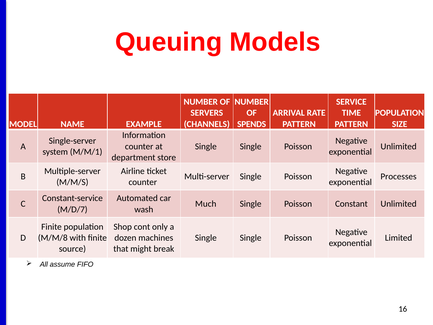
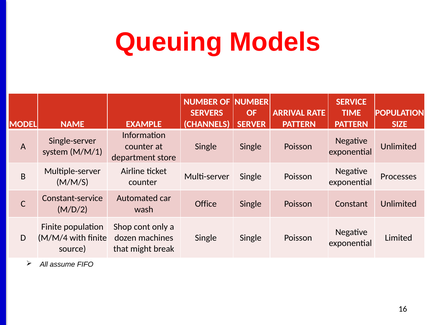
SPENDS: SPENDS -> SERVER (252, 124)
Much: Much -> Office (206, 204)
M/D/7: M/D/7 -> M/D/2 (72, 209)
M/M/8: M/M/8 -> M/M/4 (53, 238)
